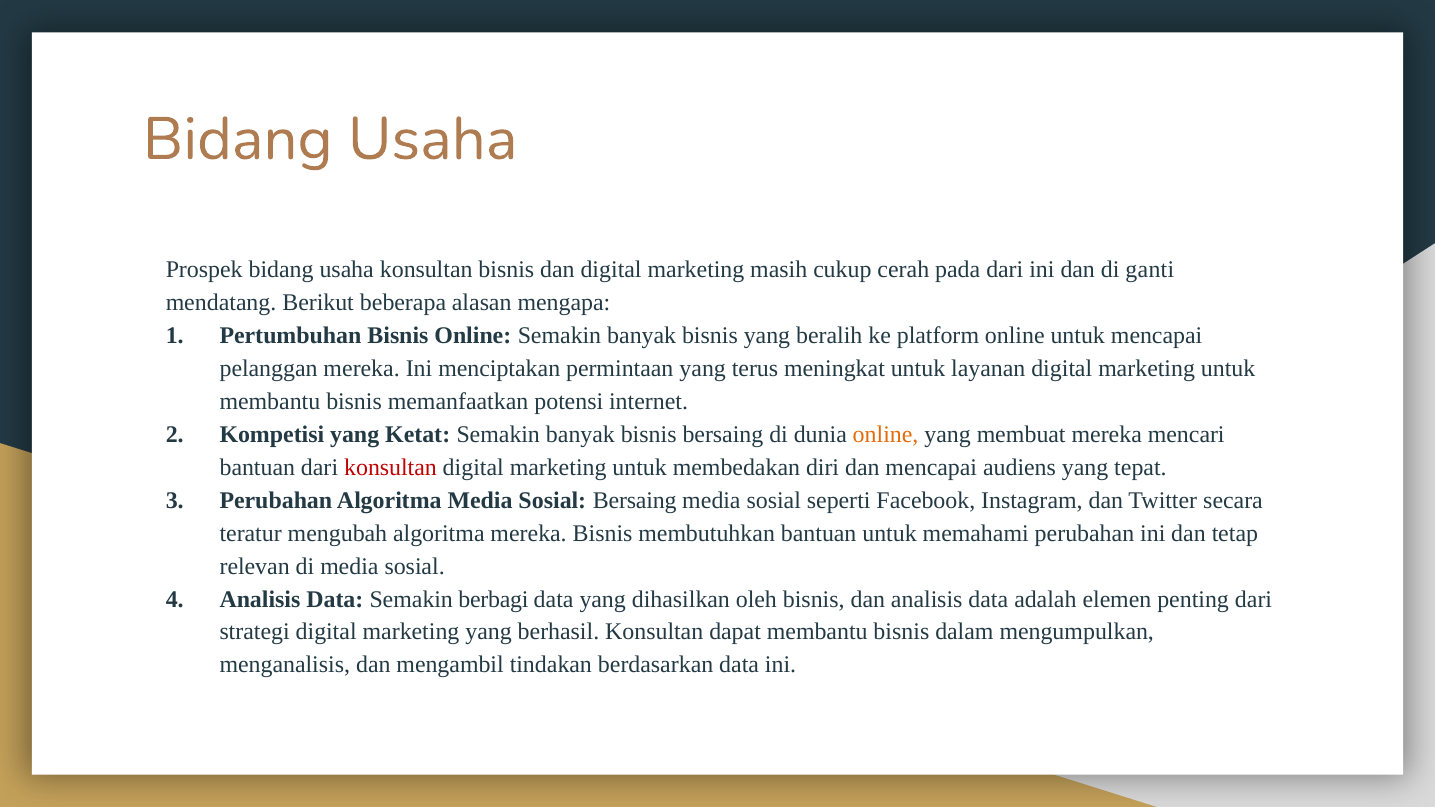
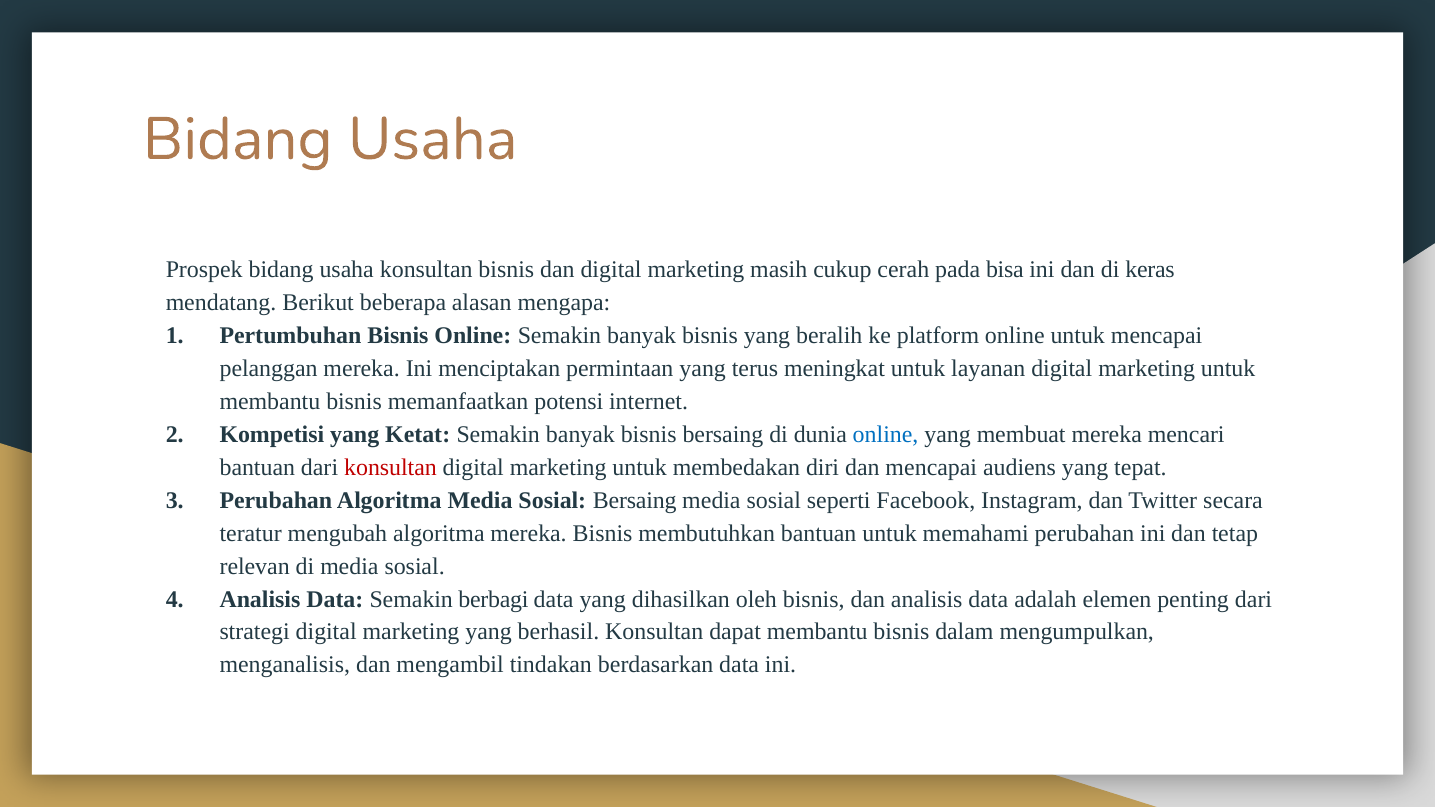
pada dari: dari -> bisa (1005, 269)
ganti: ganti -> keras (1150, 269)
online colour: orange -> blue (886, 434)
